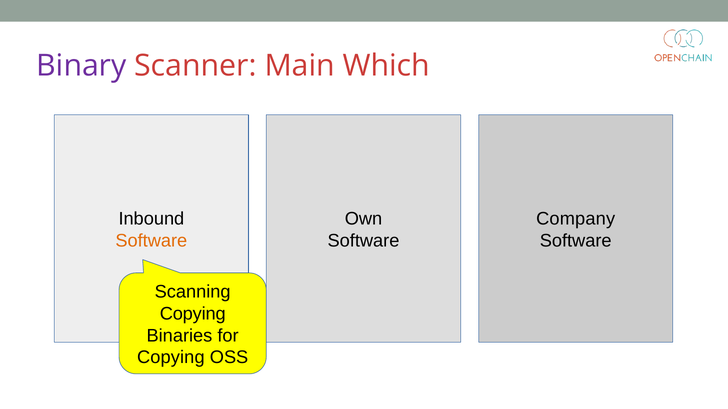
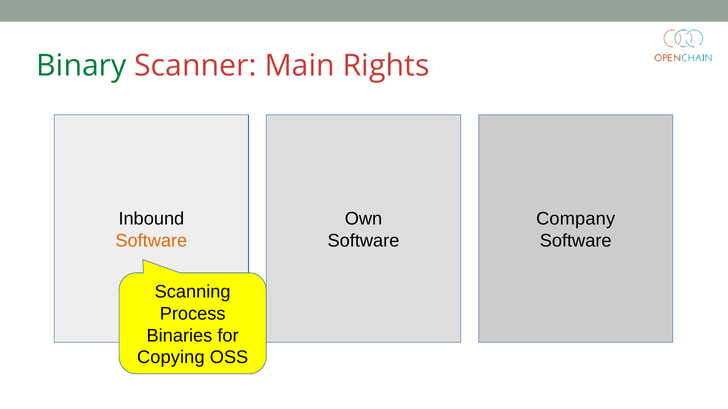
Binary colour: purple -> green (81, 66)
Which: Which -> Rights (386, 66)
Copying: Copying -> Process (193, 314)
